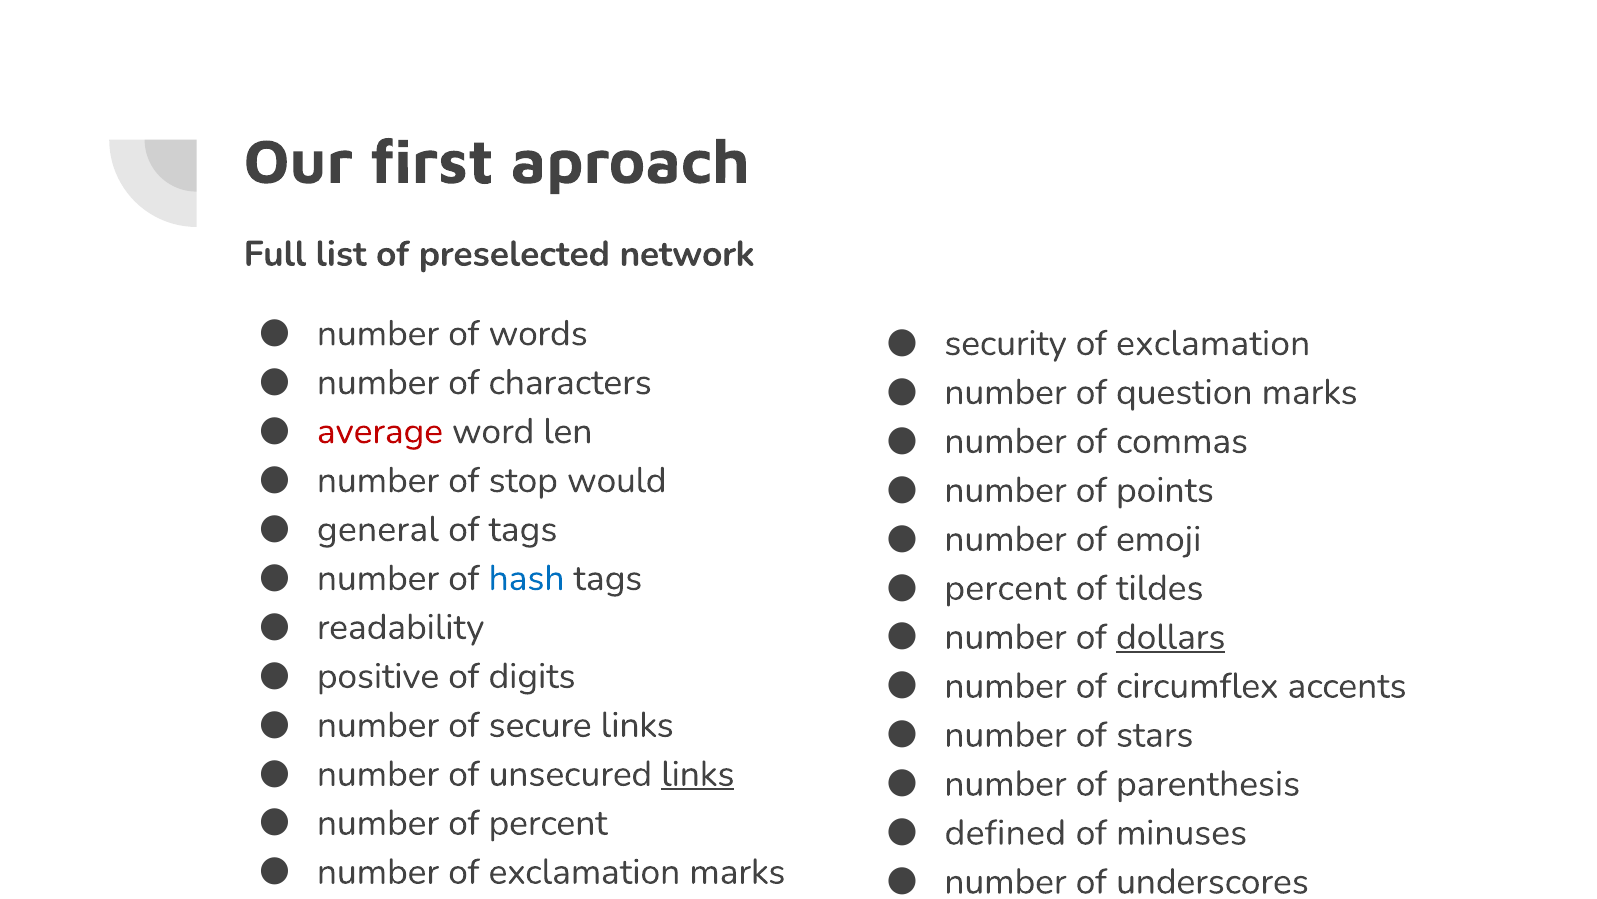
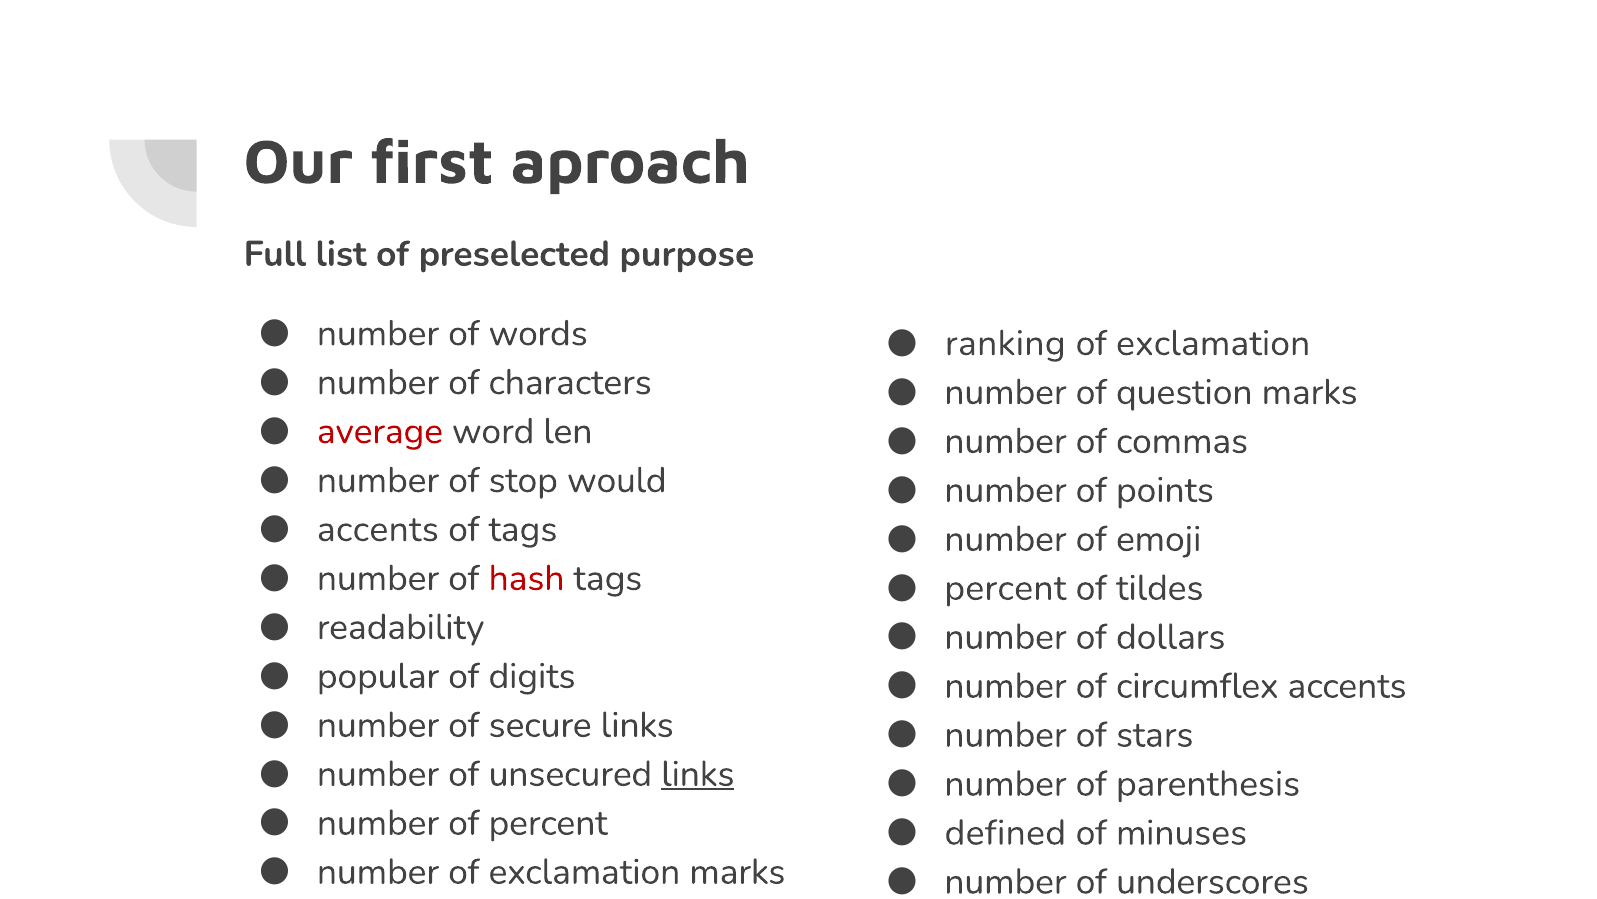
network: network -> purpose (687, 254)
security: security -> ranking (1005, 343)
general: general -> accents (378, 529)
hash colour: blue -> red (527, 578)
dollars underline: present -> none (1171, 637)
positive: positive -> popular (378, 676)
